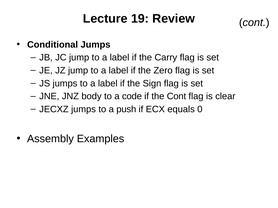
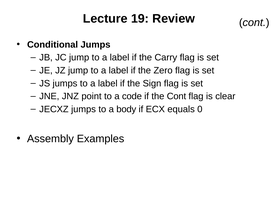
body: body -> point (92, 97)
push: push -> body (126, 110)
